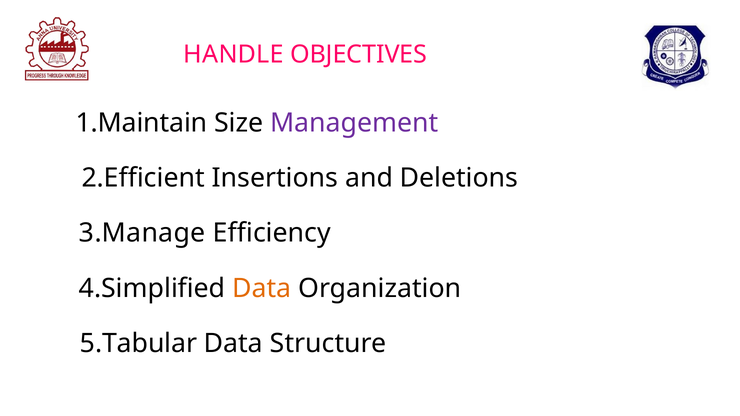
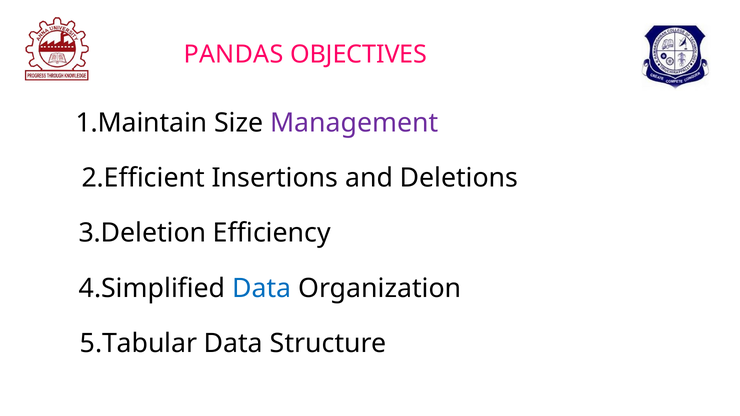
HANDLE: HANDLE -> PANDAS (234, 55)
3.Manage: 3.Manage -> 3.Deletion (142, 233)
Data colour: orange -> blue (262, 288)
